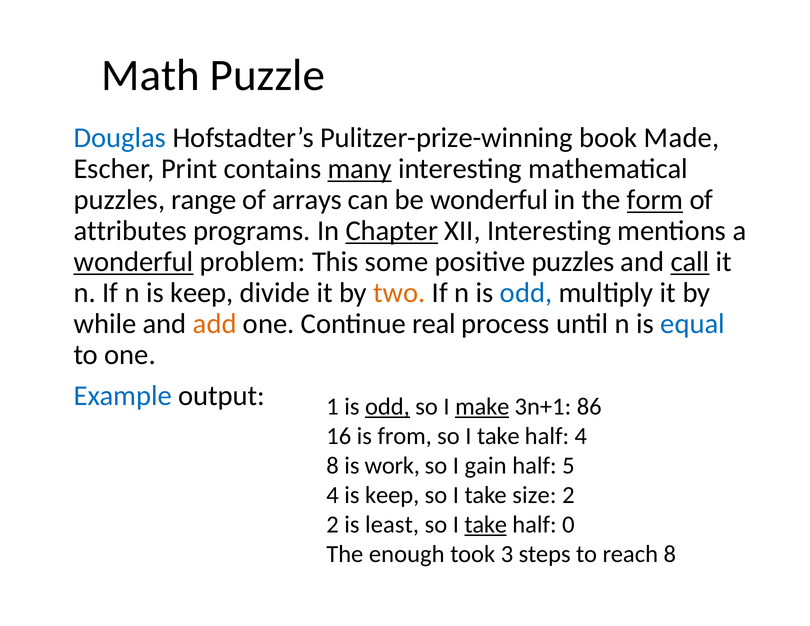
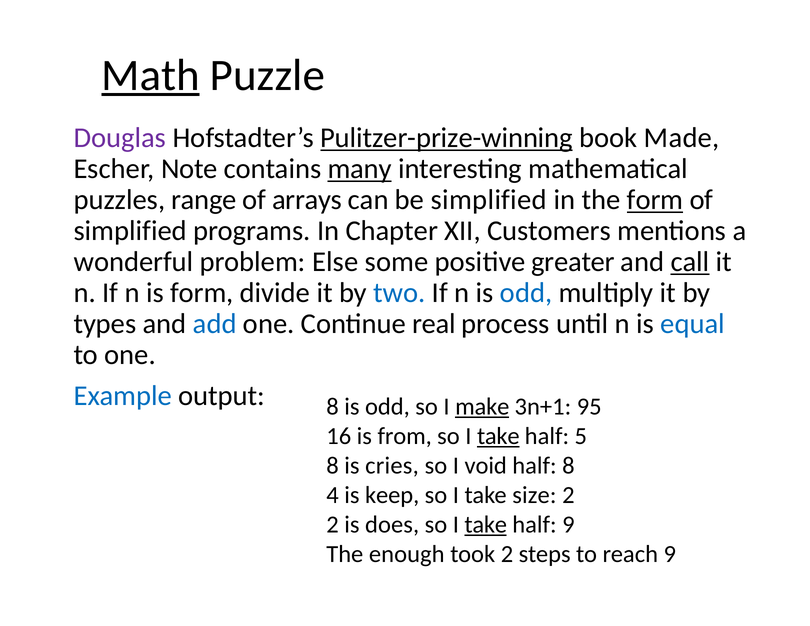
Math underline: none -> present (151, 75)
Douglas colour: blue -> purple (120, 138)
Pulitzer-prize-winning underline: none -> present (447, 138)
Print: Print -> Note (189, 169)
be wonderful: wonderful -> simplified (489, 200)
attributes: attributes -> simplified (130, 231)
Chapter underline: present -> none (392, 231)
XII Interesting: Interesting -> Customers (549, 231)
wonderful underline: present -> none (133, 262)
This: This -> Else (335, 262)
positive puzzles: puzzles -> greater (573, 262)
n is keep: keep -> form (202, 293)
two colour: orange -> blue (399, 293)
while: while -> types (105, 324)
add colour: orange -> blue (215, 324)
output 1: 1 -> 8 (333, 407)
odd underline: present -> none (387, 407)
86: 86 -> 95 (589, 407)
take underline: none -> present (498, 436)
half 4: 4 -> 5 (581, 436)
work: work -> cries (392, 466)
gain: gain -> void (486, 466)
half 5: 5 -> 8 (568, 466)
least: least -> does (392, 524)
half 0: 0 -> 9 (568, 524)
took 3: 3 -> 2 (507, 554)
reach 8: 8 -> 9 (670, 554)
